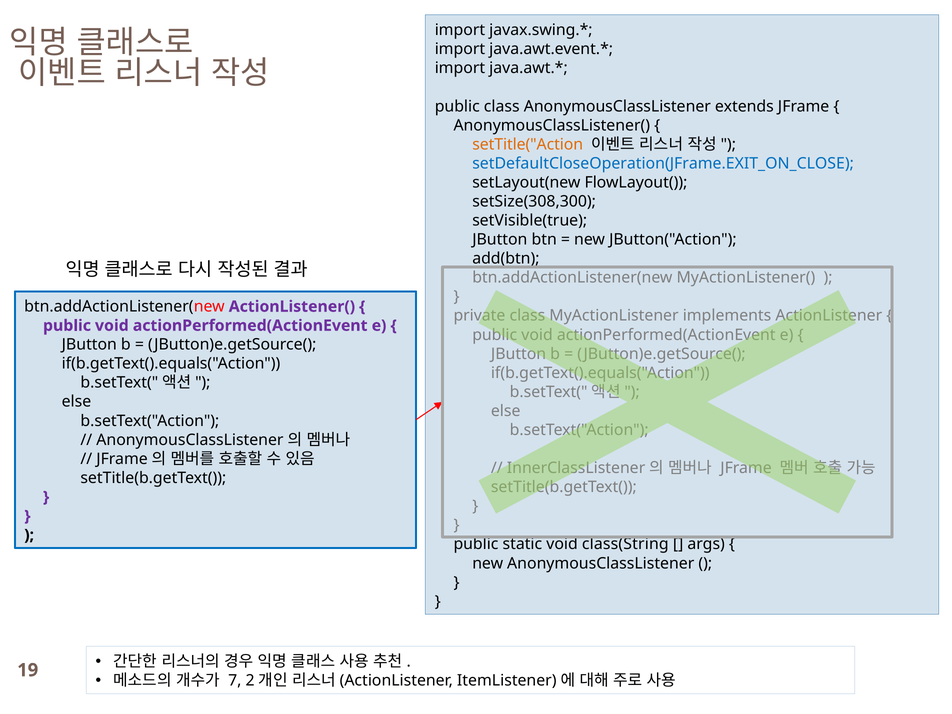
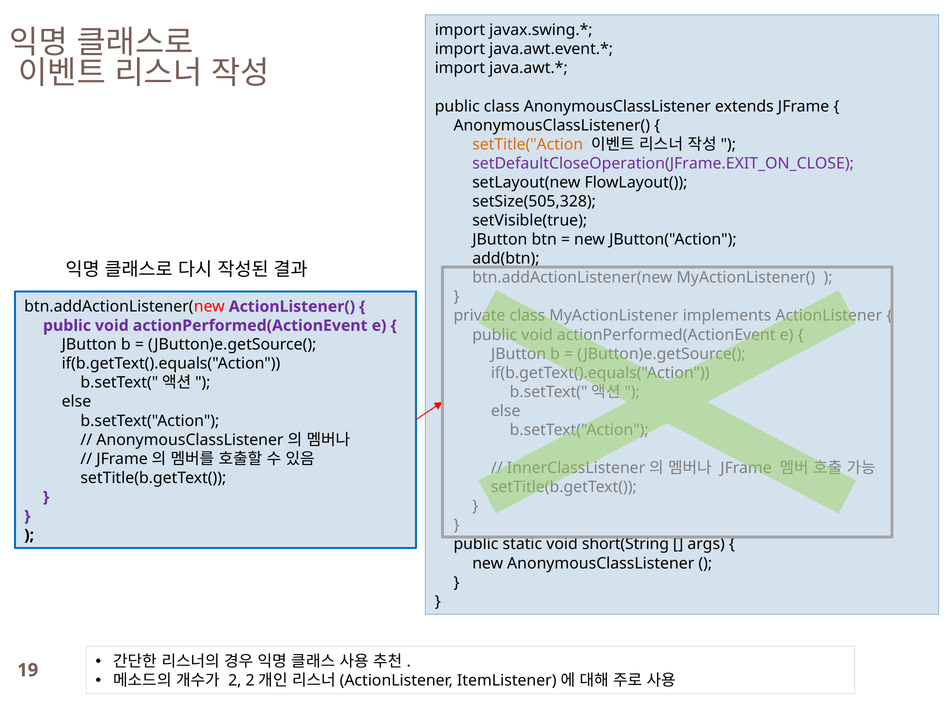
setDefaultCloseOperation(JFrame.EXIT_ON_CLOSE colour: blue -> purple (663, 163)
setSize(308,300: setSize(308,300 -> setSize(505,328 (534, 202)
class(String: class(String -> short(String (625, 544)
7: 7 -> 2 (235, 681)
